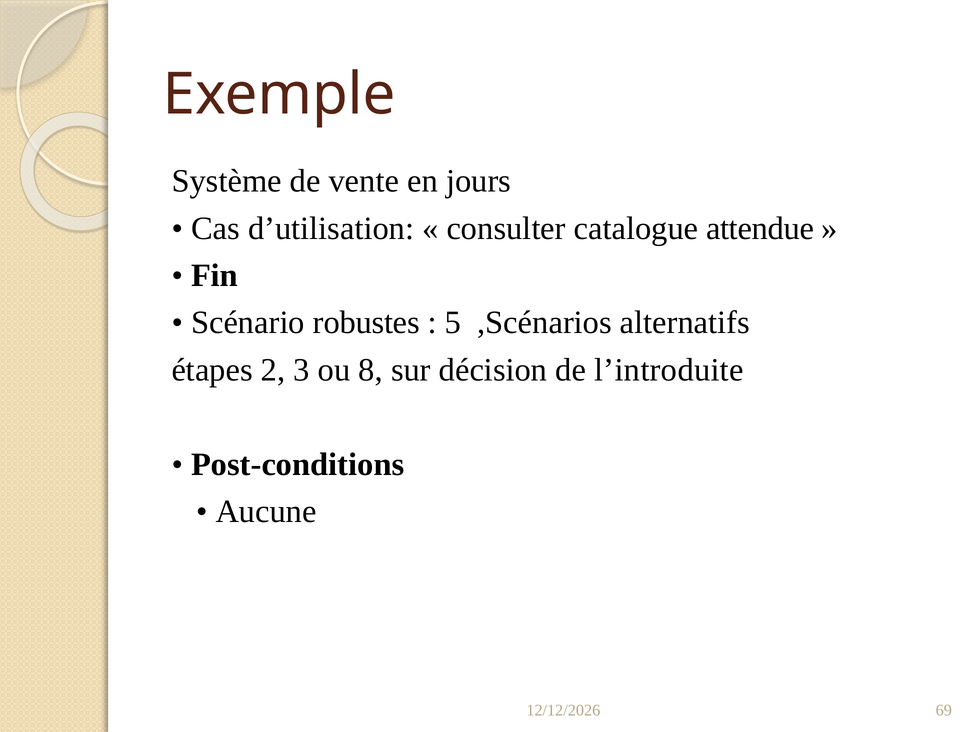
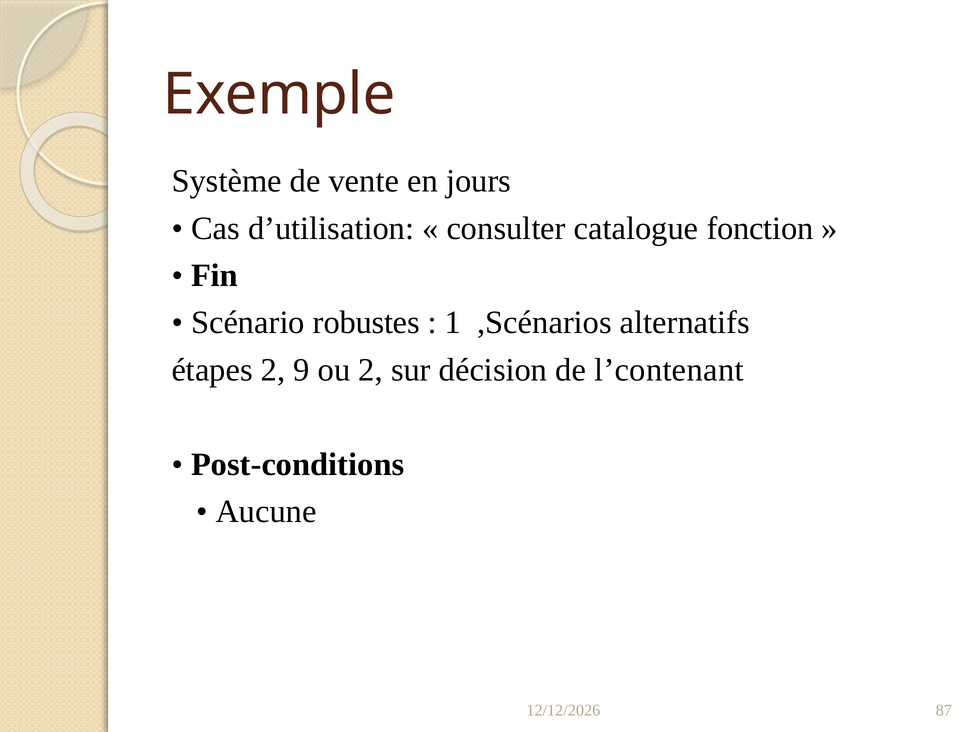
attendue: attendue -> fonction (760, 228)
5: 5 -> 1 (453, 323)
3: 3 -> 9 (302, 370)
ou 8: 8 -> 2 (371, 370)
l’introduite: l’introduite -> l’contenant (669, 370)
69: 69 -> 87 (944, 710)
